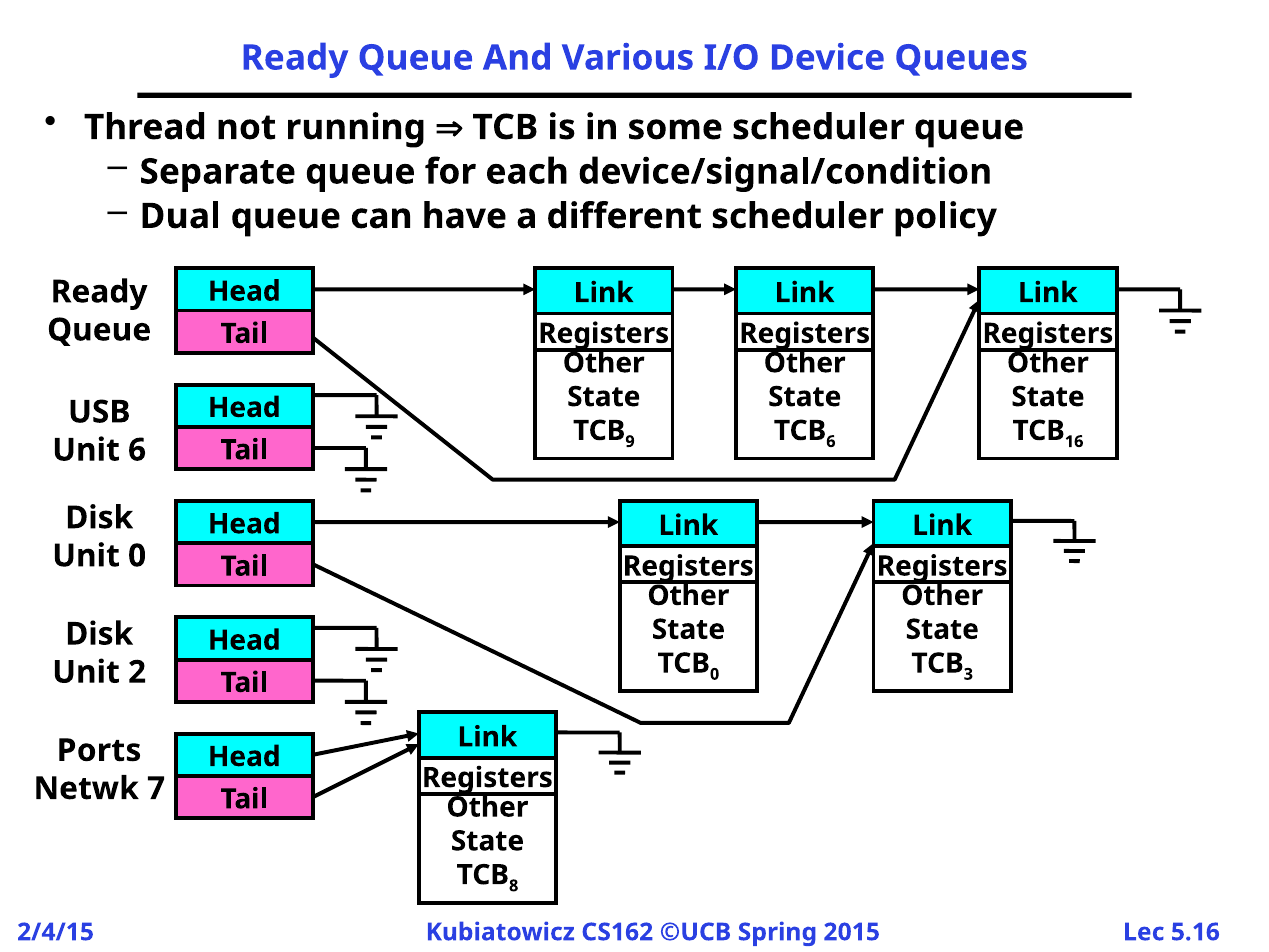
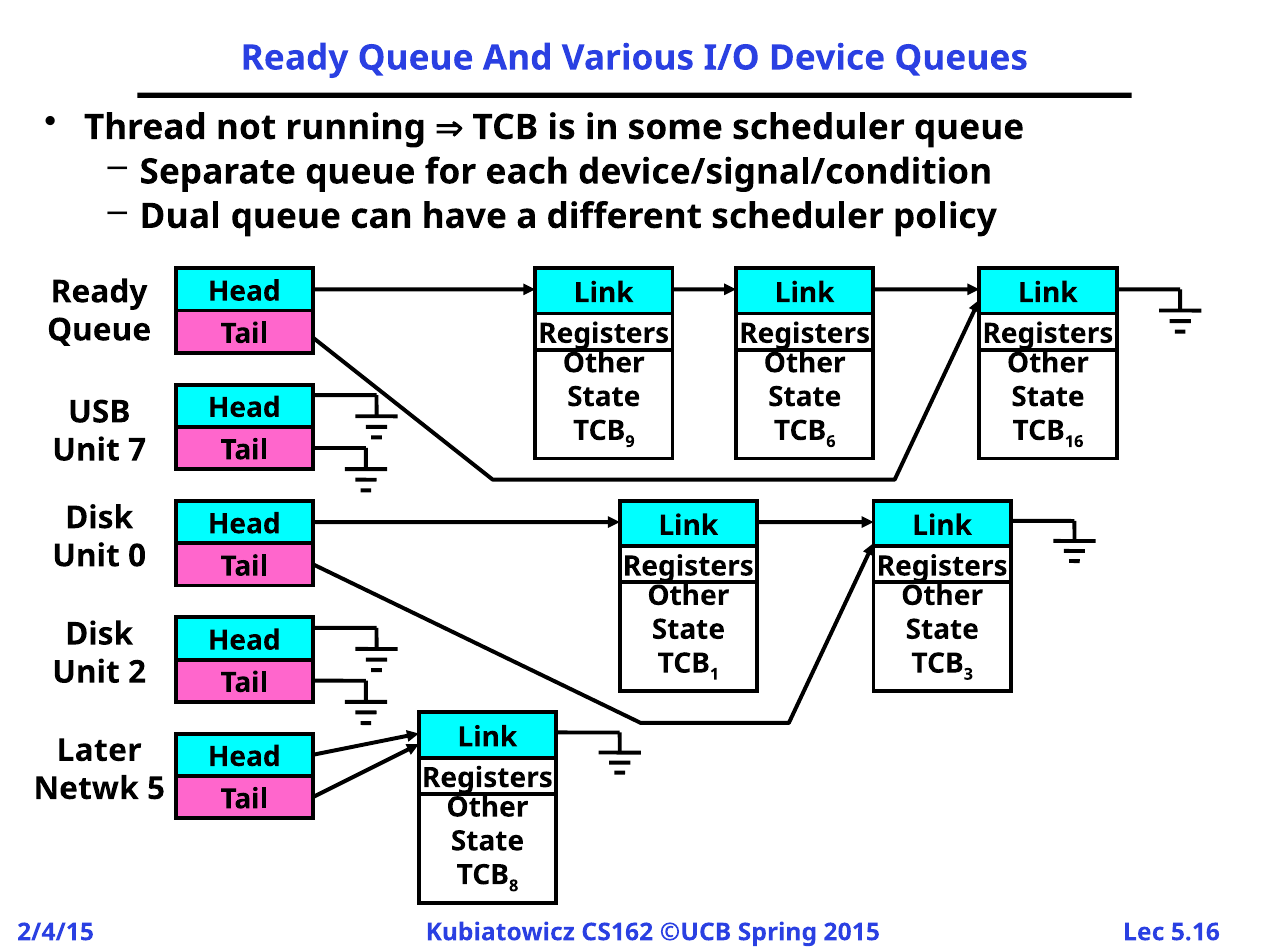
Unit 6: 6 -> 7 (137, 450)
TCB 0: 0 -> 1 (715, 674)
Ports: Ports -> Later (99, 750)
7: 7 -> 5 (156, 788)
